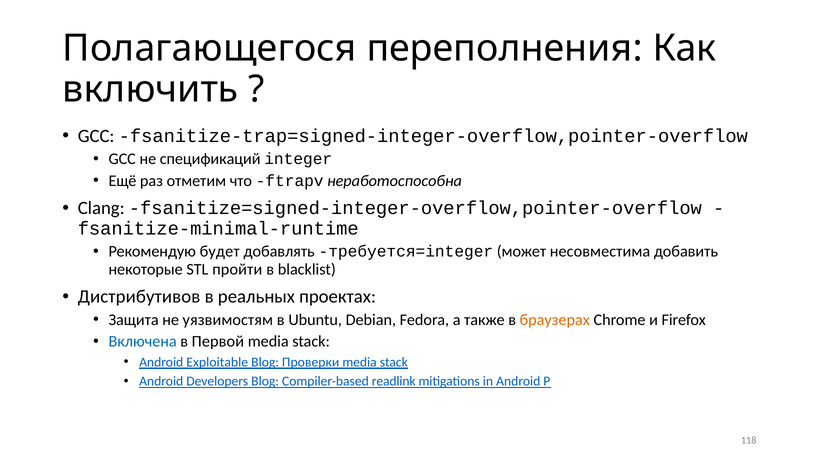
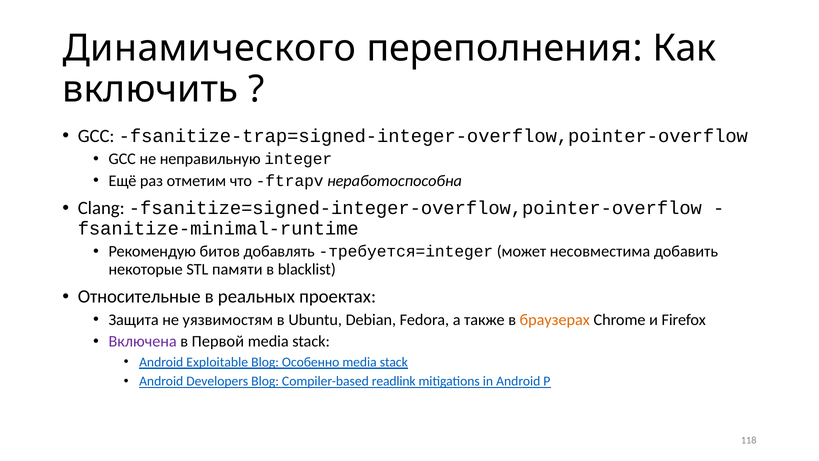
Полагающегося: Полагающегося -> Динамического (209, 49)
спецификаций: спецификаций -> неправильную (210, 159)
будет: будет -> битов (220, 251)
пройти: пройти -> памяти (237, 269)
Дистрибутивов: Дистрибутивов -> Относительные (139, 296)
Включена colour: blue -> purple (143, 341)
Проверки: Проверки -> Особенно (311, 362)
